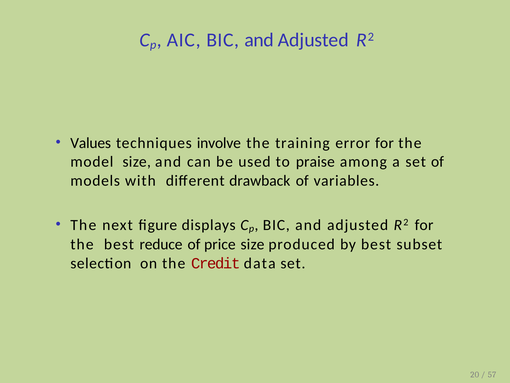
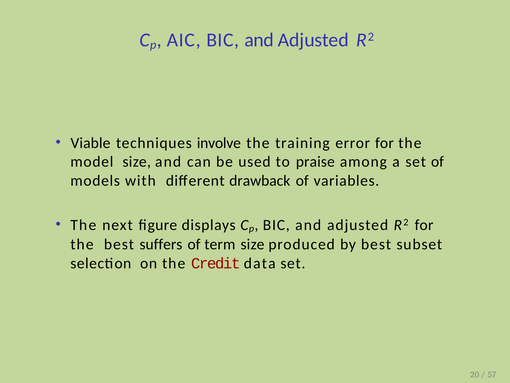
Values: Values -> Viable (90, 143)
reduce: reduce -> suffers (161, 244)
price: price -> term (220, 244)
